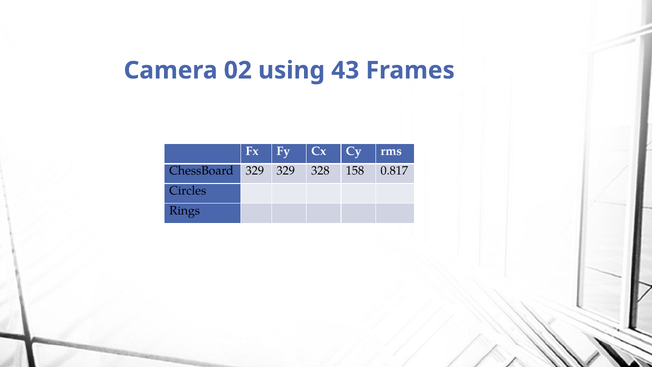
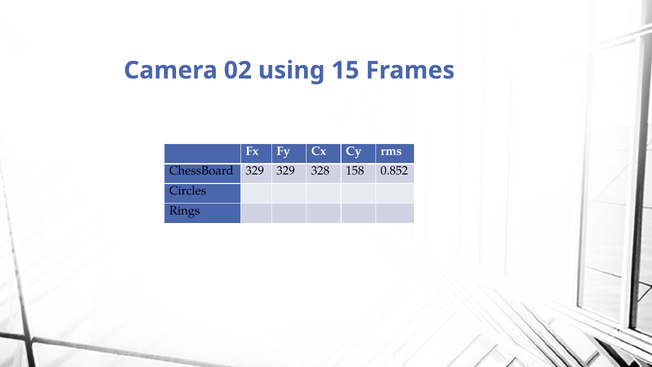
43: 43 -> 15 (345, 70)
0.817: 0.817 -> 0.852 (394, 171)
